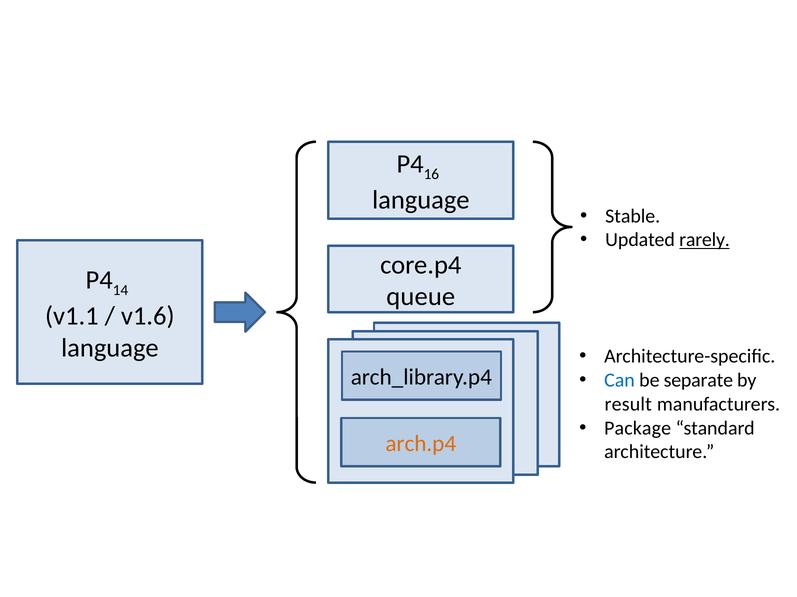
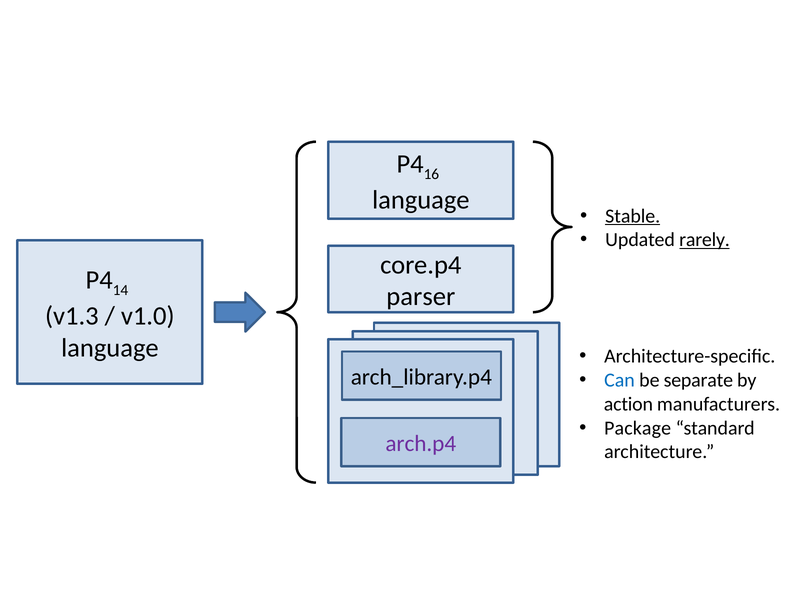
Stable underline: none -> present (633, 216)
queue: queue -> parser (421, 297)
v1.1: v1.1 -> v1.3 (72, 317)
v1.6: v1.6 -> v1.0 (148, 317)
result: result -> action (628, 405)
arch.p4 colour: orange -> purple (421, 444)
